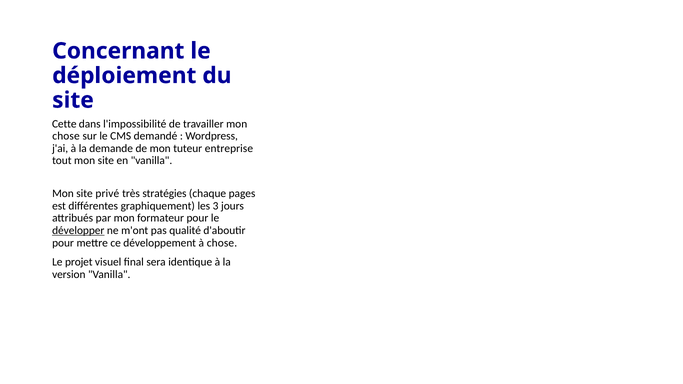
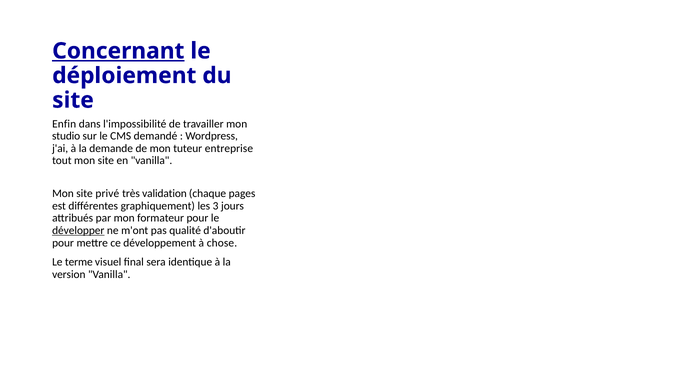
Concernant underline: none -> present (118, 51)
Cette: Cette -> Enfin (64, 124)
chose: chose -> studio (66, 136)
stratégies: stratégies -> validation (164, 194)
projet: projet -> terme (79, 262)
